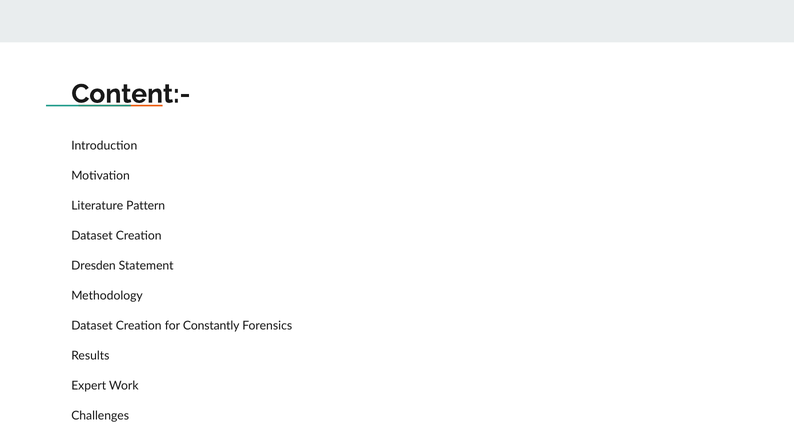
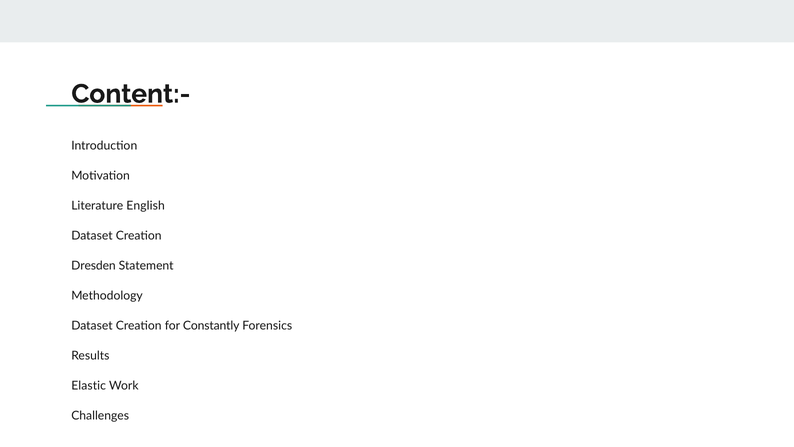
Pattern: Pattern -> English (146, 206)
Expert: Expert -> Elastic (89, 385)
